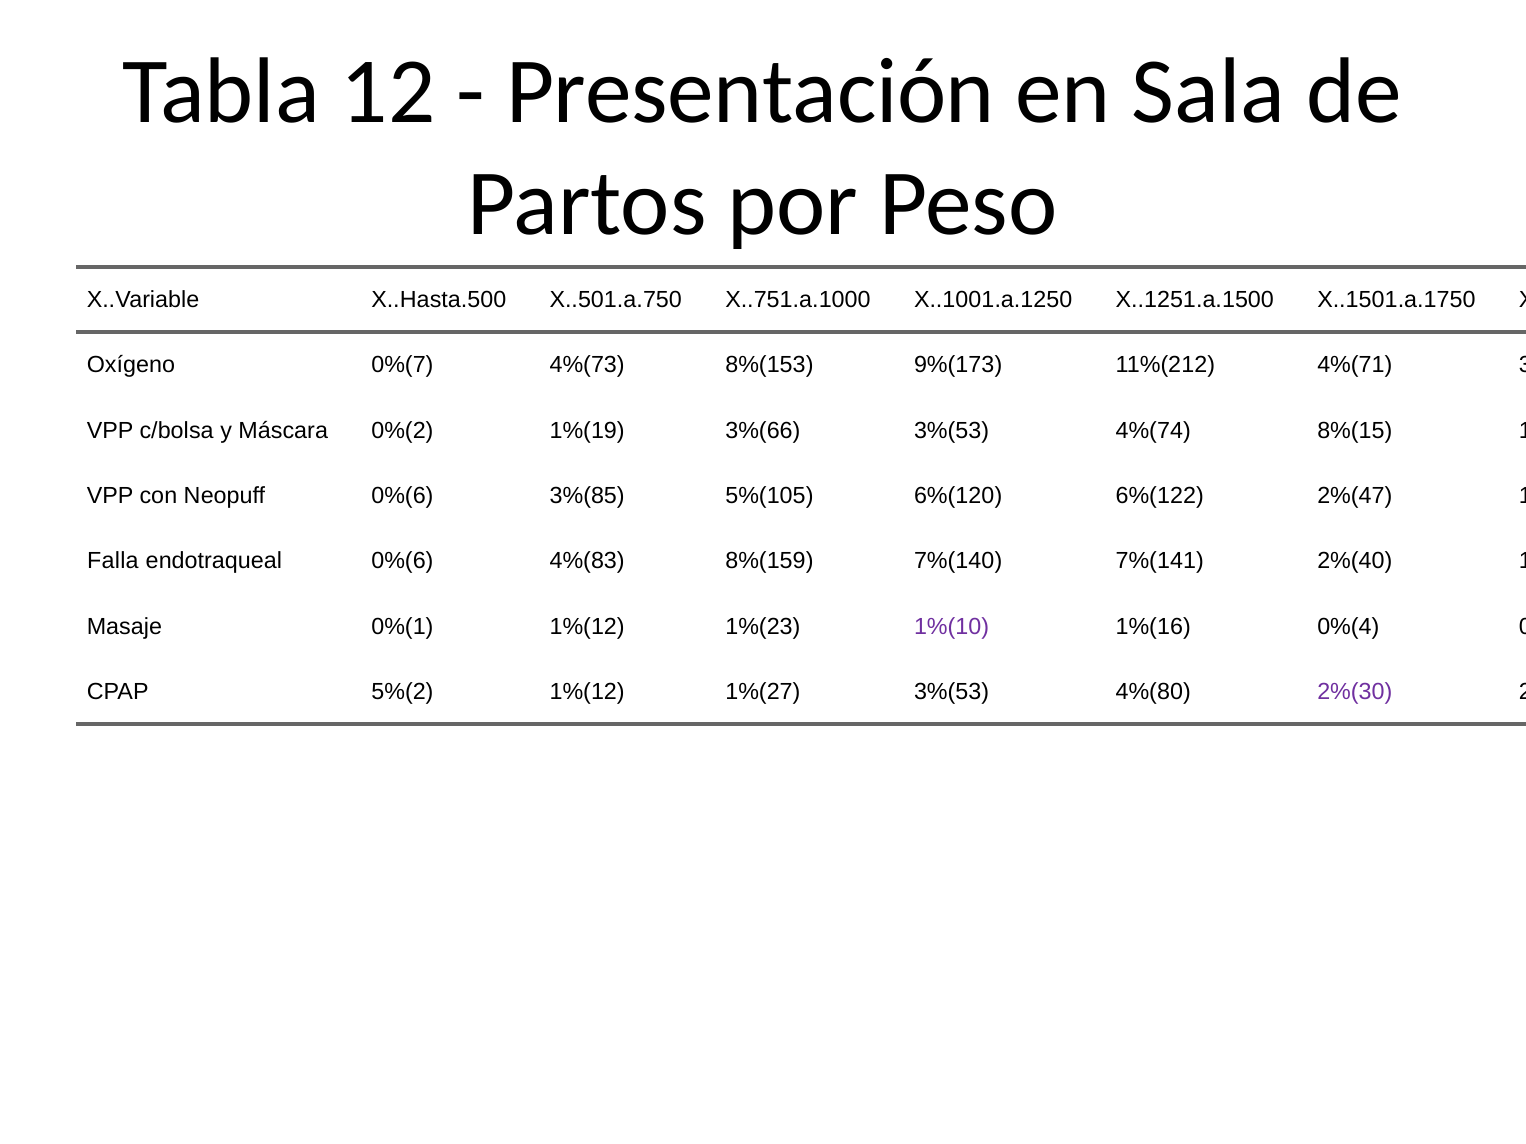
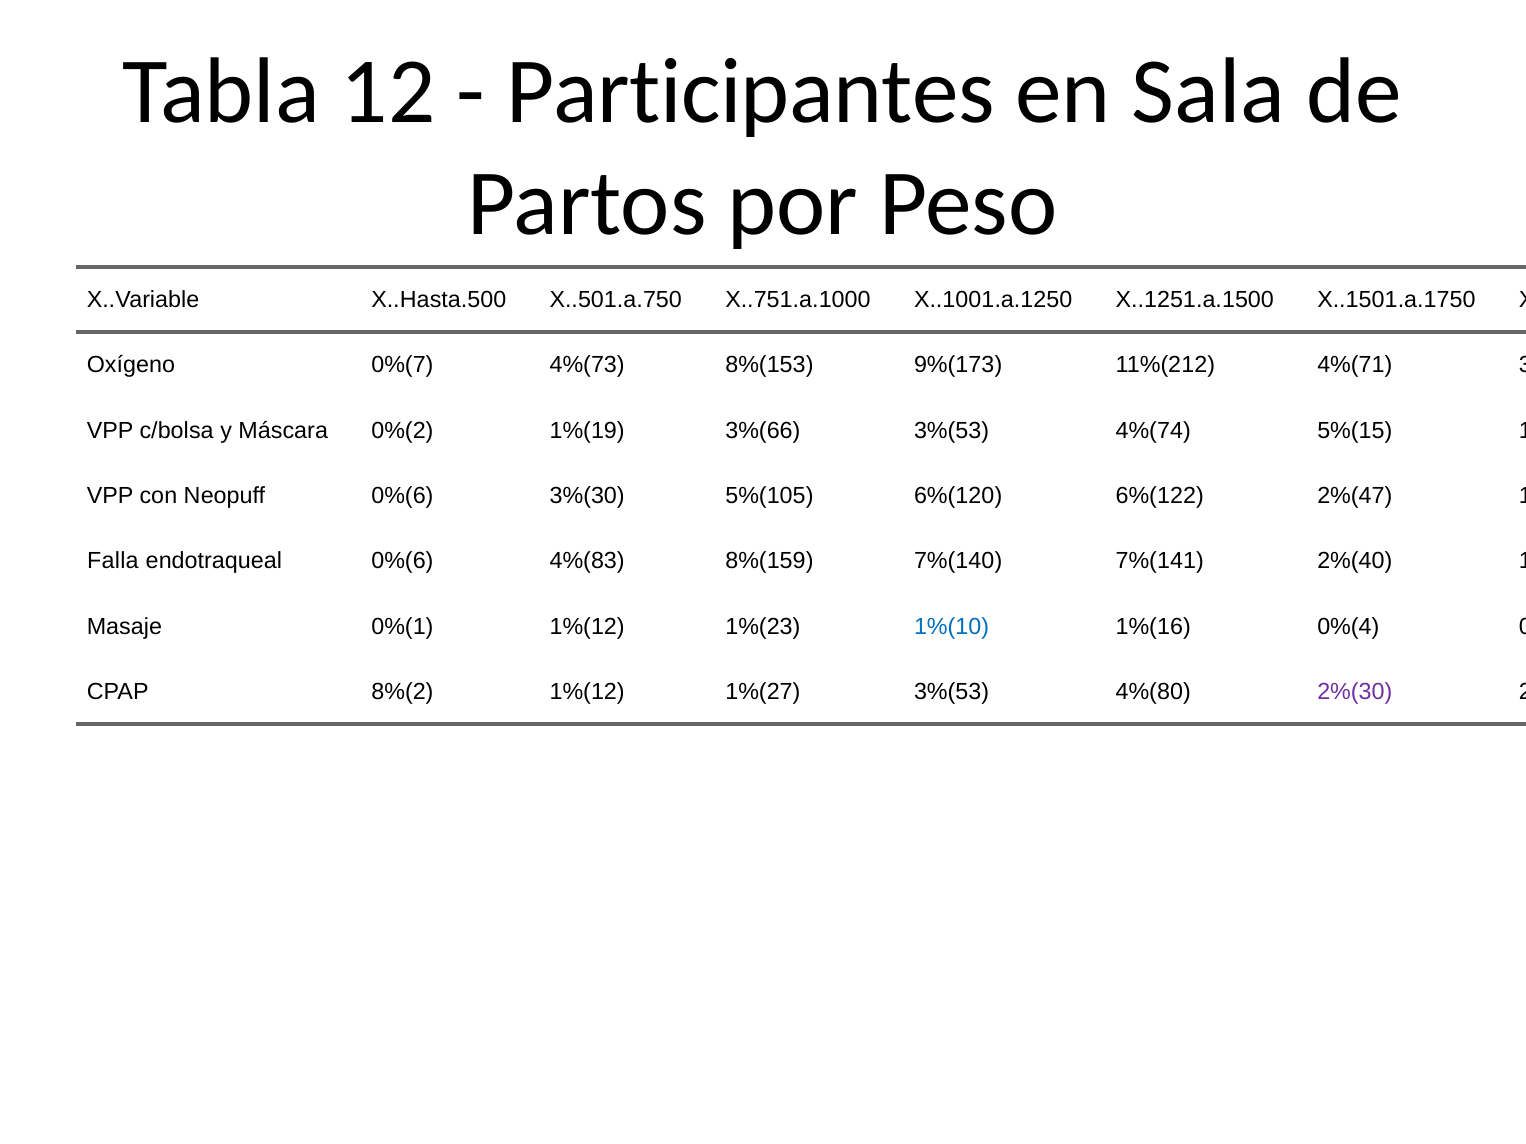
Presentación: Presentación -> Participantes (750, 92)
8%(15: 8%(15 -> 5%(15 (1355, 431)
3%(85: 3%(85 -> 3%(30 (587, 496)
1%(10 colour: purple -> blue (952, 627)
5%(2: 5%(2 -> 8%(2 (402, 692)
